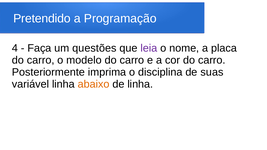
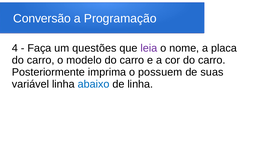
Pretendido: Pretendido -> Conversão (42, 19)
disciplina: disciplina -> possuem (160, 72)
abaixo colour: orange -> blue (94, 84)
